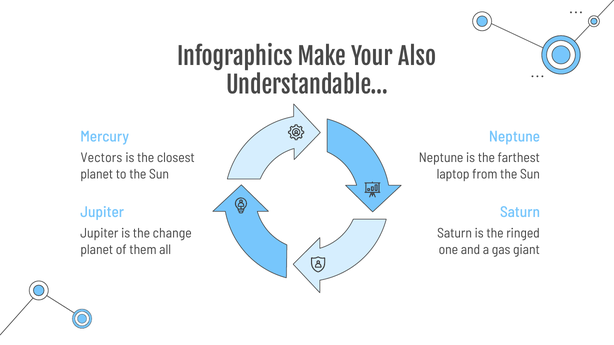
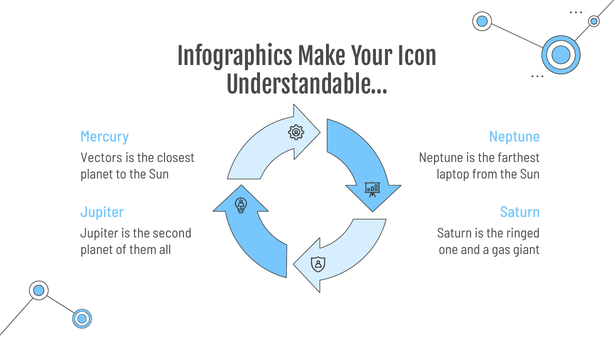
Also: Also -> Icon (417, 58)
change: change -> second (172, 234)
